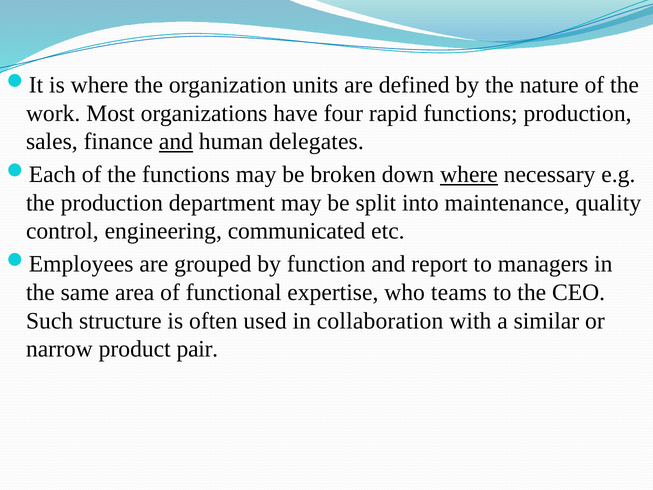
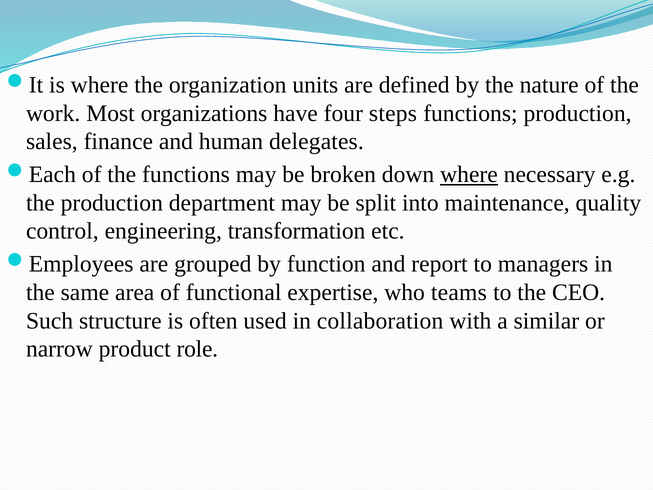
rapid: rapid -> steps (393, 113)
and underline: present -> none (176, 142)
communicated: communicated -> transformation (297, 231)
pair: pair -> role (197, 349)
